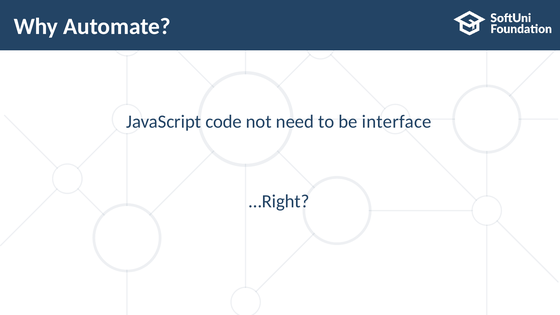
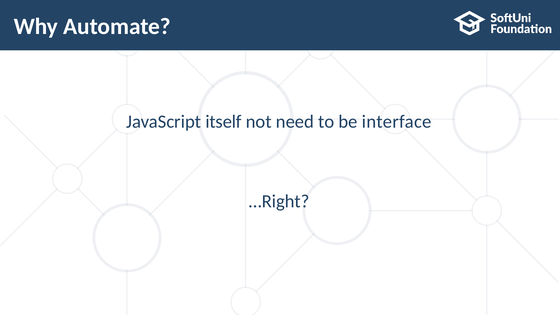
code: code -> itself (224, 122)
